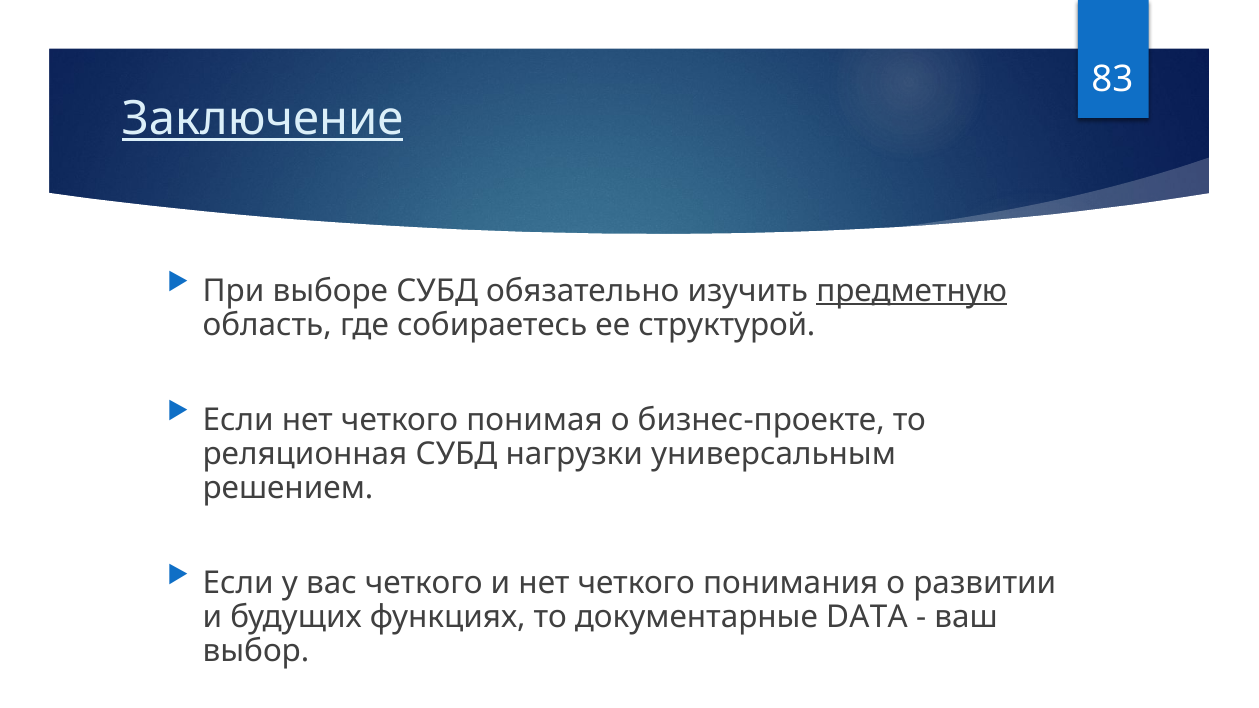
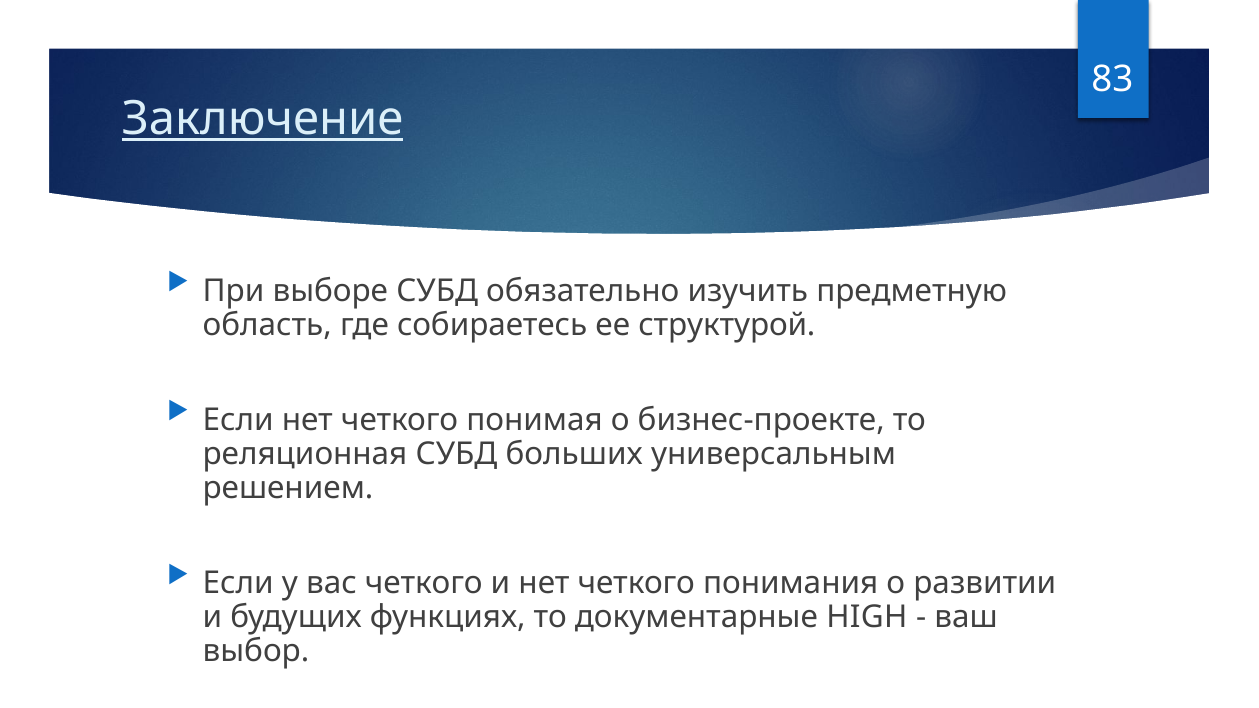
предметную underline: present -> none (912, 291)
нагрузки: нагрузки -> больших (574, 454)
DATA: DATA -> HIGH (867, 617)
